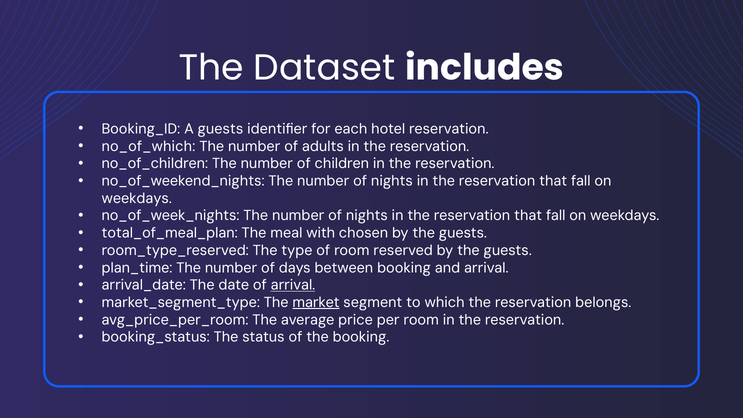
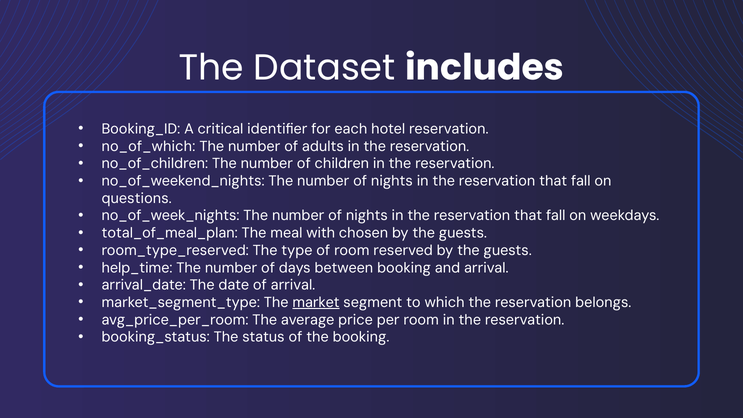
A guests: guests -> critical (220, 129)
weekdays: weekdays -> questions (137, 198)
plan_time: plan_time -> help_time (137, 268)
arrival underline: present -> none (293, 285)
